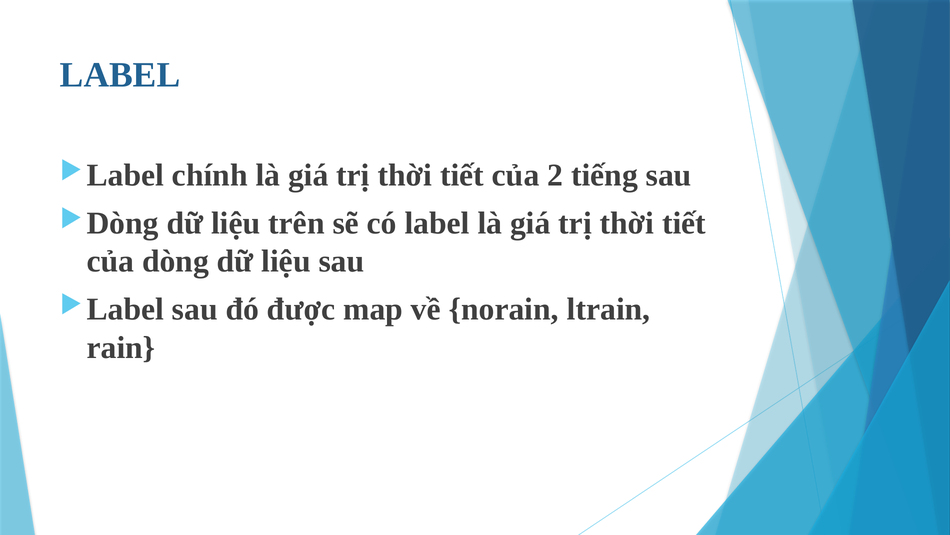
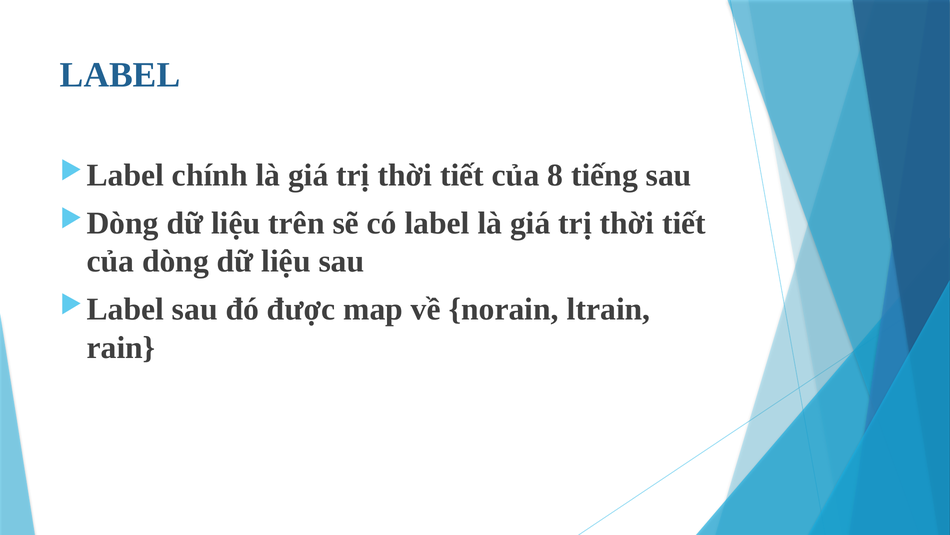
2: 2 -> 8 (555, 175)
